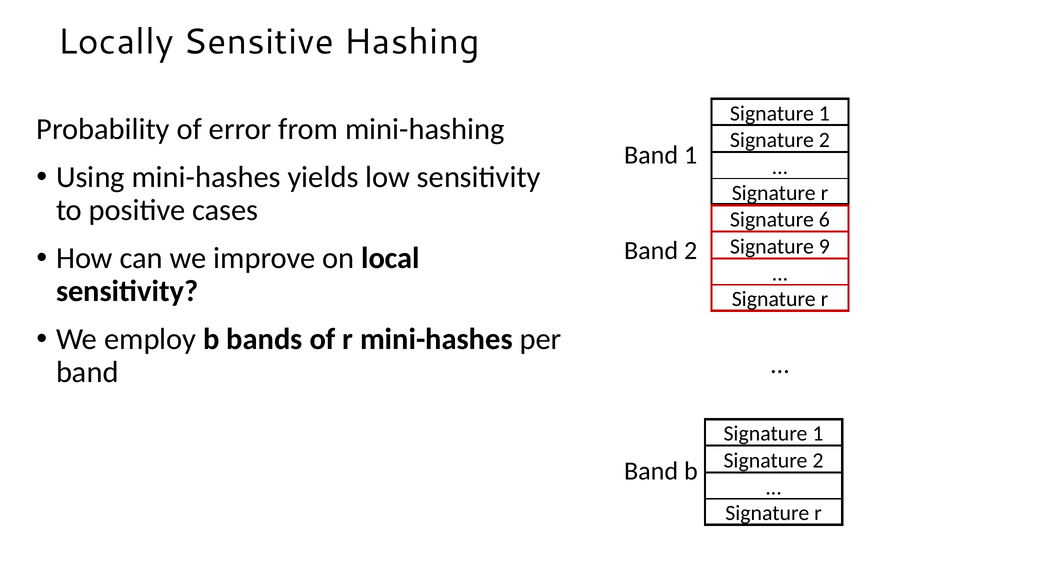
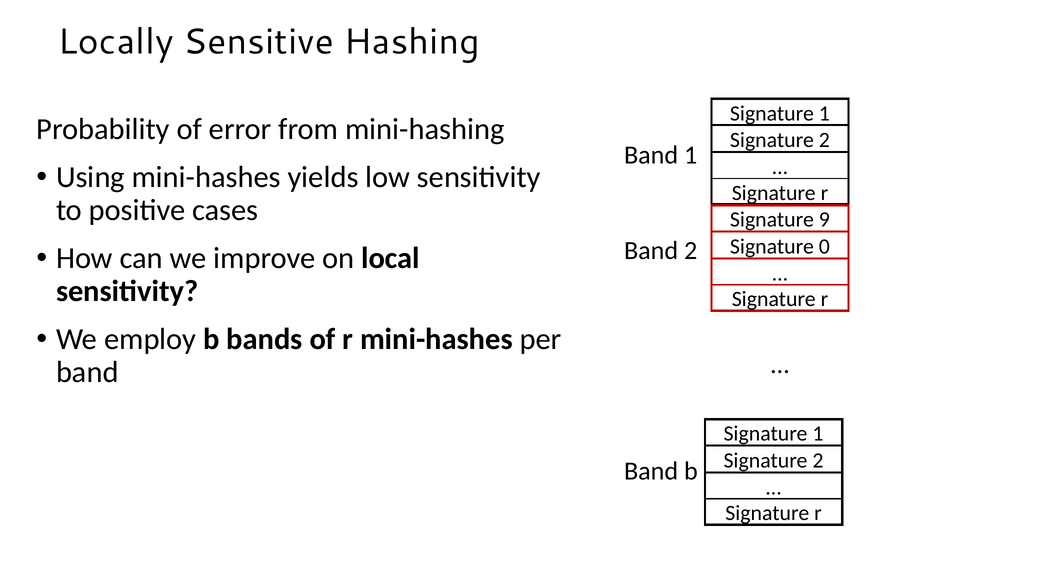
6: 6 -> 9 (824, 220)
9: 9 -> 0 (824, 247)
